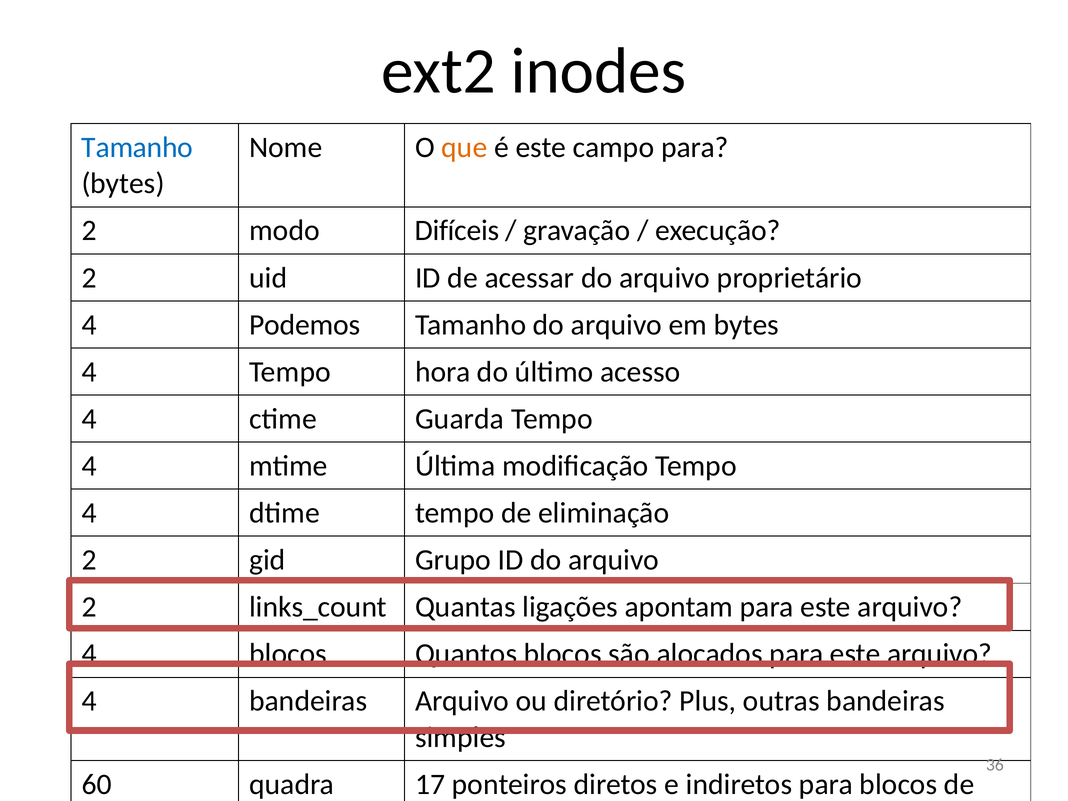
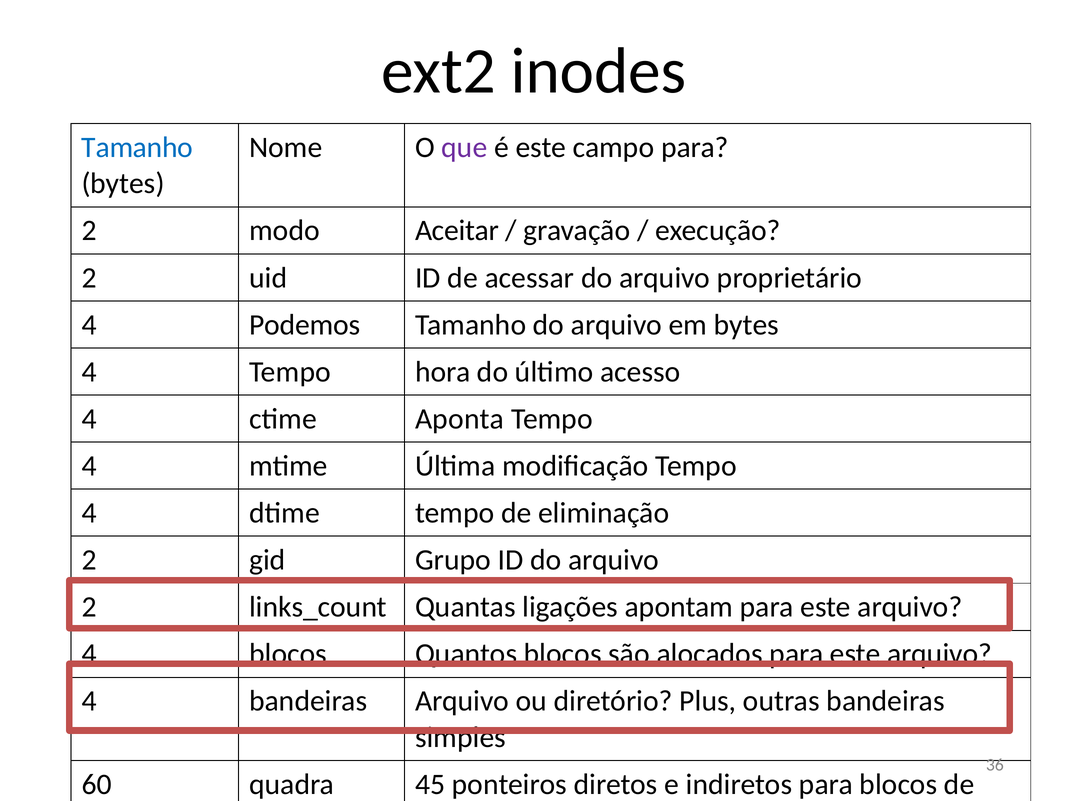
que colour: orange -> purple (464, 147)
Difíceis: Difíceis -> Aceitar (457, 231)
Guarda: Guarda -> Aponta (460, 419)
17: 17 -> 45 (430, 785)
